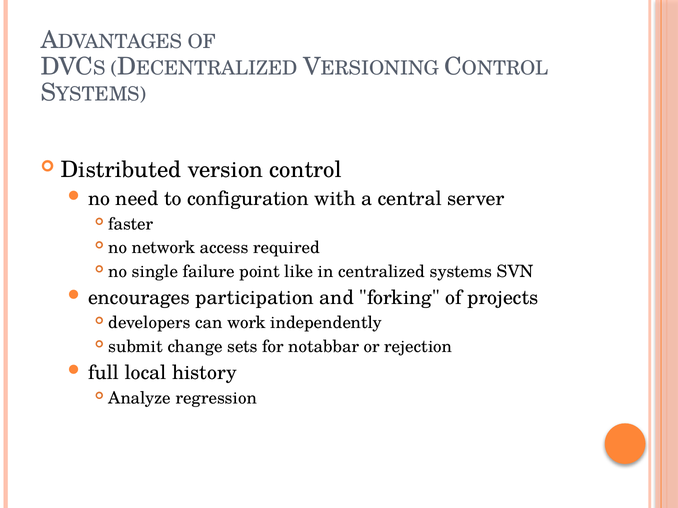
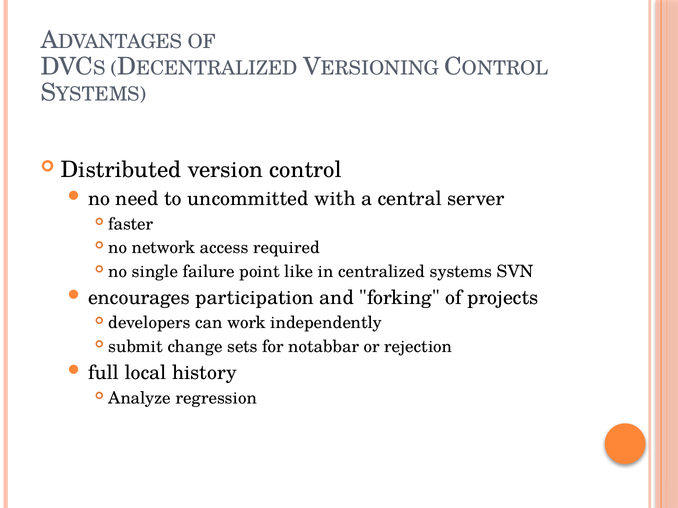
configuration: configuration -> uncommitted (248, 199)
